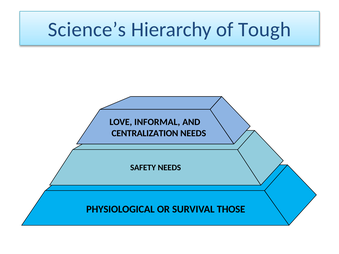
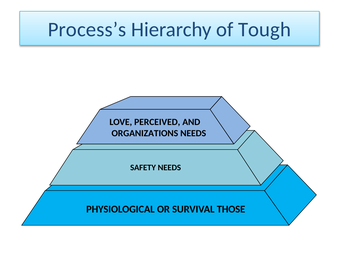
Science’s: Science’s -> Process’s (87, 30)
INFORMAL: INFORMAL -> PERCEIVED (157, 122)
CENTRALIZATION: CENTRALIZATION -> ORGANIZATIONS (145, 133)
